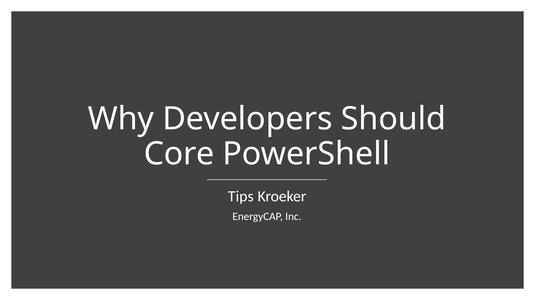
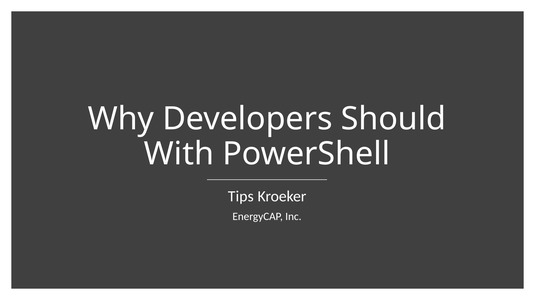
Core: Core -> With (179, 154)
